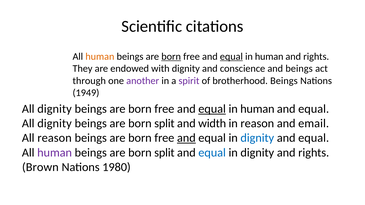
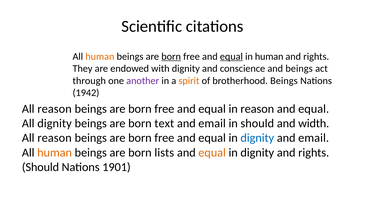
spirit colour: purple -> orange (189, 81)
1949: 1949 -> 1942 (86, 93)
dignity: dignity -> reason (55, 109)
equal underline: present -> none (212, 109)
human: human -> reason (257, 109)
split: split -> text (164, 124)
width: width -> email (212, 124)
in reason: reason -> should (257, 124)
email: email -> width (314, 124)
and underline: present -> none (186, 138)
equal: equal -> email (314, 138)
human colour: purple -> orange (55, 153)
split: split -> lists (164, 153)
equal colour: blue -> orange (212, 153)
Brown: Brown -> Should (40, 167)
1980: 1980 -> 1901 (117, 167)
